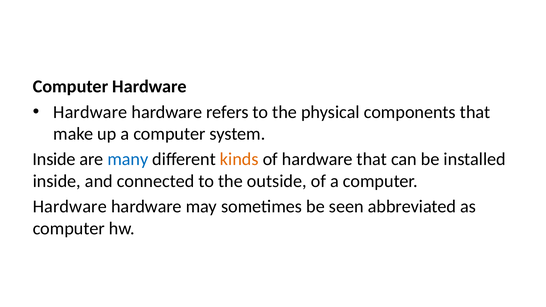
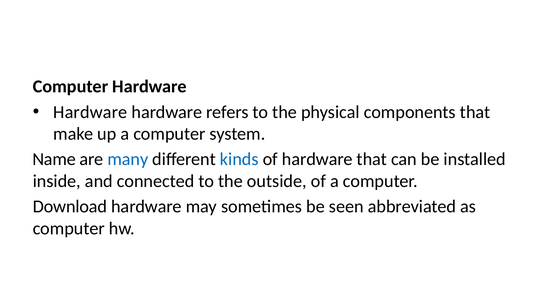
Inside: Inside -> Name (54, 159)
kinds colour: orange -> blue (239, 159)
Hardware: Hardware -> Download (70, 207)
